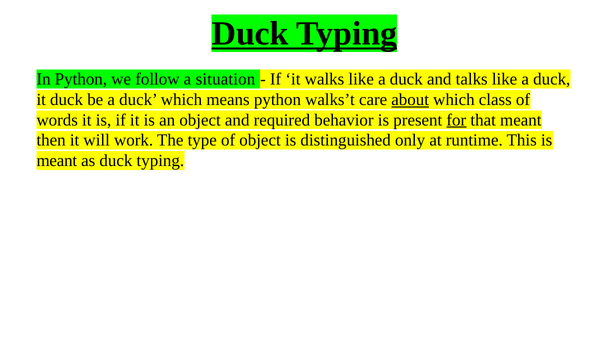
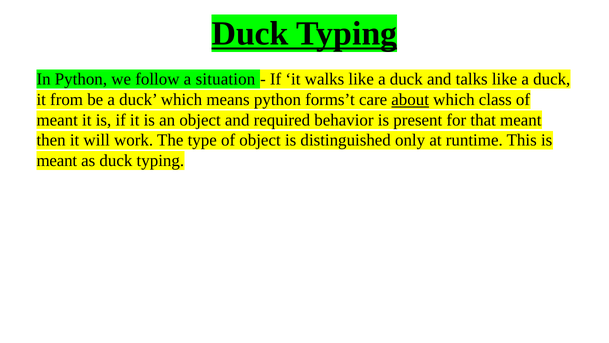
it duck: duck -> from (67, 99)
walks’t: walks’t -> forms’t (330, 99)
words: words -> meant (57, 120)
for underline: present -> none (456, 120)
